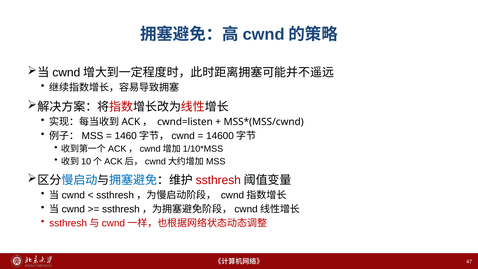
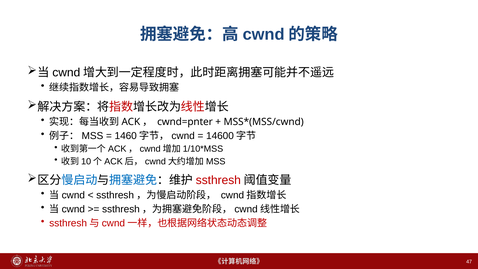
cwnd=listen: cwnd=listen -> cwnd=pnter (185, 122)
